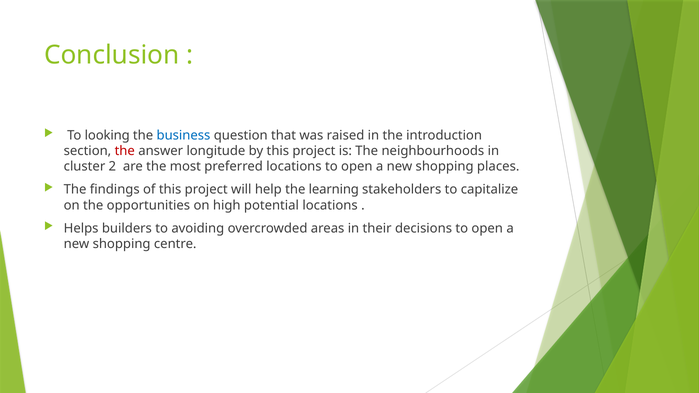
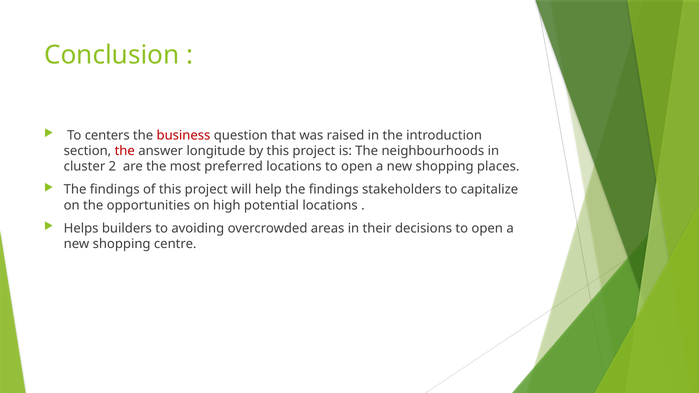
looking: looking -> centers (107, 135)
business colour: blue -> red (183, 135)
help the learning: learning -> findings (334, 190)
